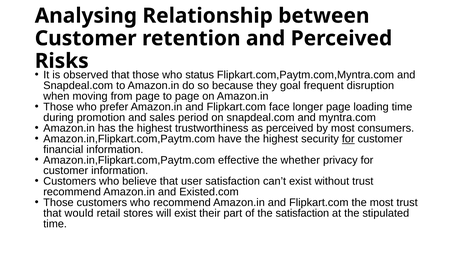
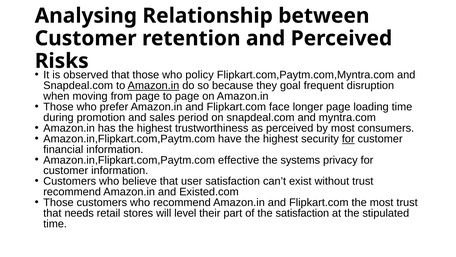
status: status -> policy (200, 75)
Amazon.in underline: none -> present (153, 85)
whether: whether -> systems (300, 160)
would: would -> needs (79, 213)
will exist: exist -> level (185, 213)
